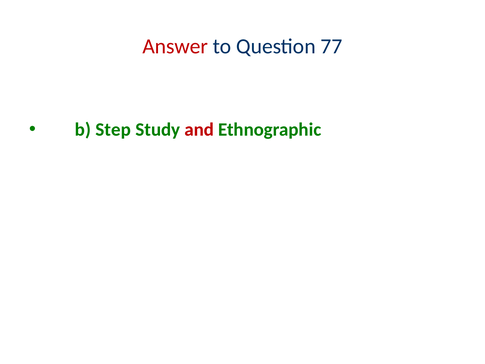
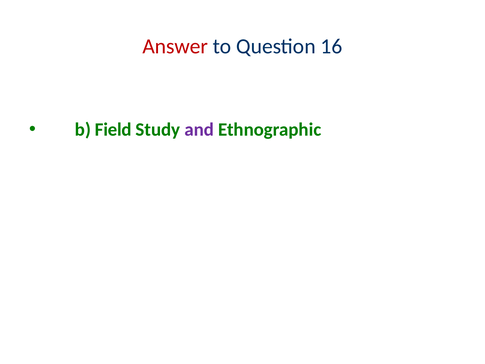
77: 77 -> 16 (331, 46)
Step: Step -> Field (113, 130)
and colour: red -> purple (199, 130)
